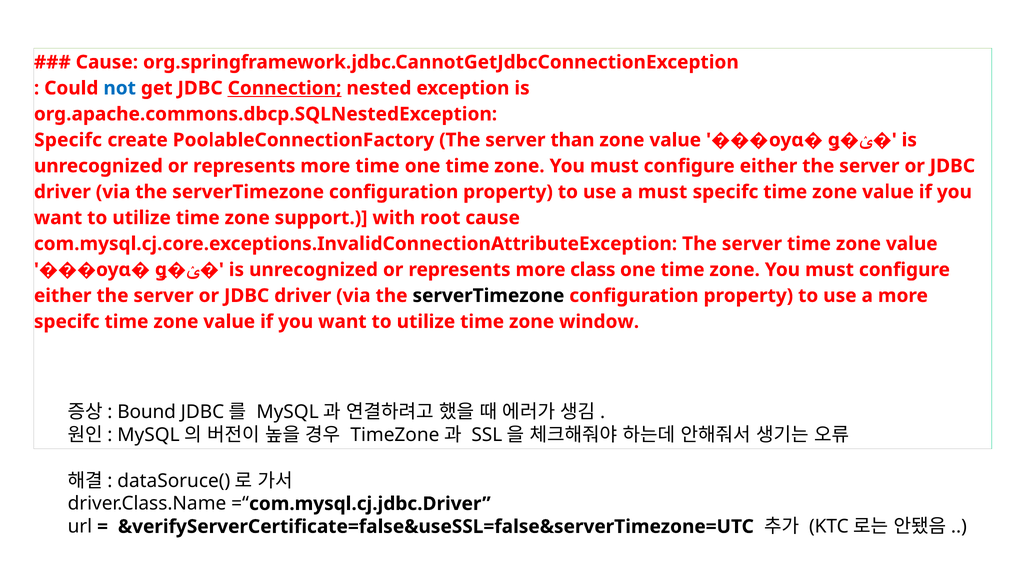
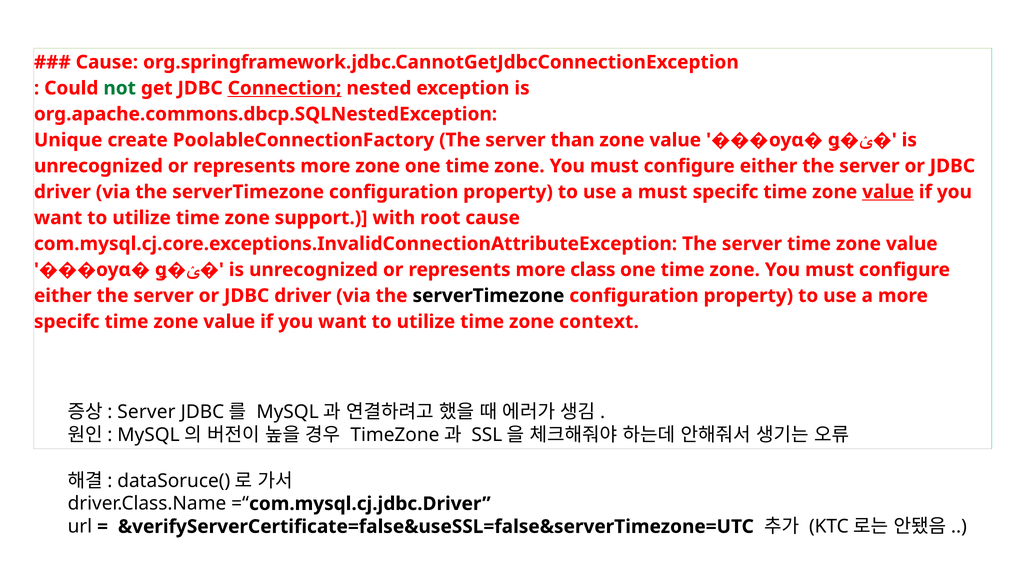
not colour: blue -> green (120, 88)
Specifc: Specifc -> Unique (68, 140)
more time: time -> zone (378, 166)
value underline: none -> present (888, 192)
window: window -> context (599, 322)
Bound: Bound -> Server (146, 412)
